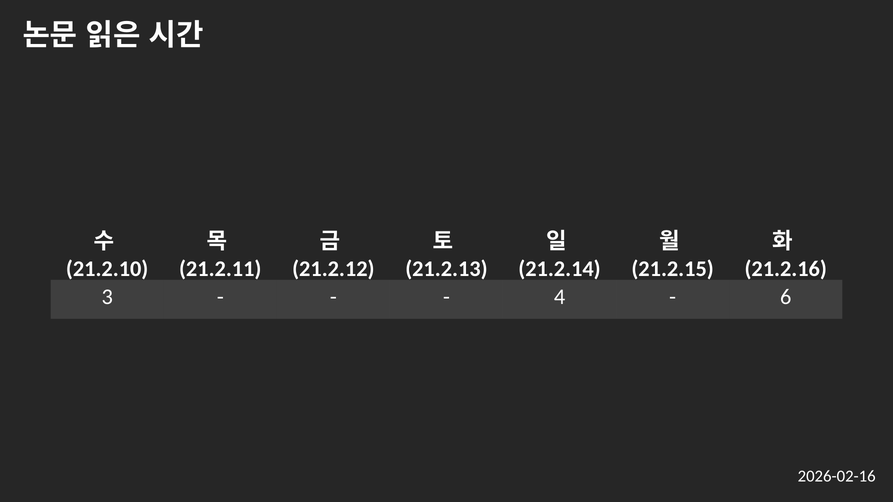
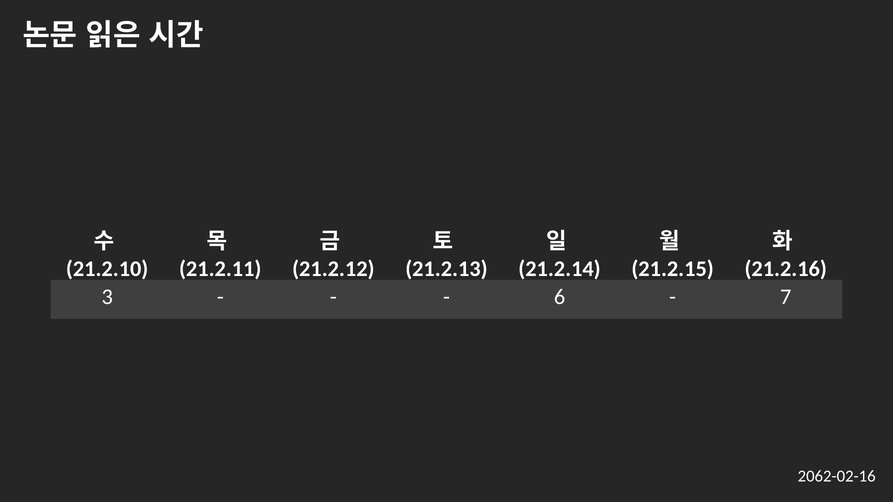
4: 4 -> 6 (560, 297)
6: 6 -> 7 (786, 297)
2026-02-16: 2026-02-16 -> 2062-02-16 (837, 477)
